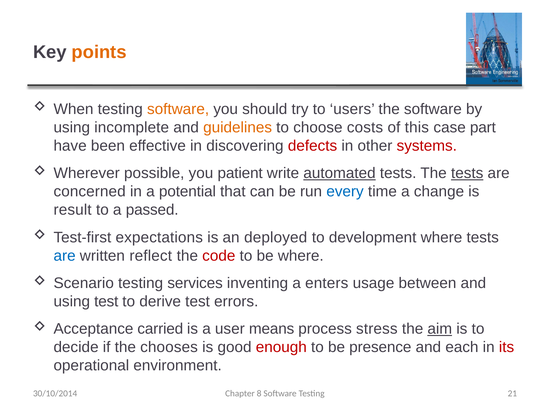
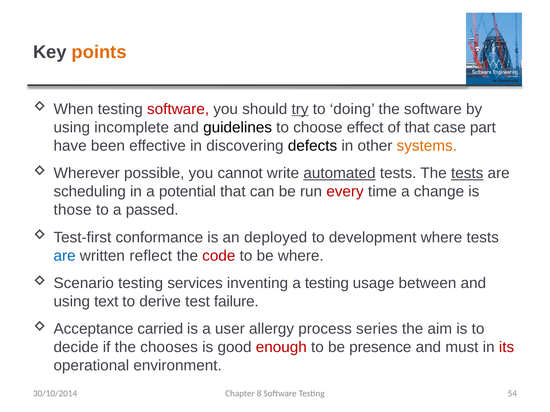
software colour: orange -> red (178, 109)
try underline: none -> present (300, 109)
users: users -> doing (352, 109)
guidelines colour: orange -> black (238, 128)
costs: costs -> effect (365, 128)
of this: this -> that (417, 128)
defects colour: red -> black (313, 146)
systems colour: red -> orange (427, 146)
patient: patient -> cannot (240, 173)
concerned: concerned -> scheduling (90, 192)
every colour: blue -> red (345, 192)
result: result -> those (73, 210)
expectations: expectations -> conformance (159, 238)
a enters: enters -> testing (327, 283)
using test: test -> text (106, 302)
errors: errors -> failure (236, 302)
means: means -> allergy (272, 329)
stress: stress -> series (377, 329)
aim underline: present -> none (440, 329)
each: each -> must (462, 348)
21: 21 -> 54 (512, 394)
